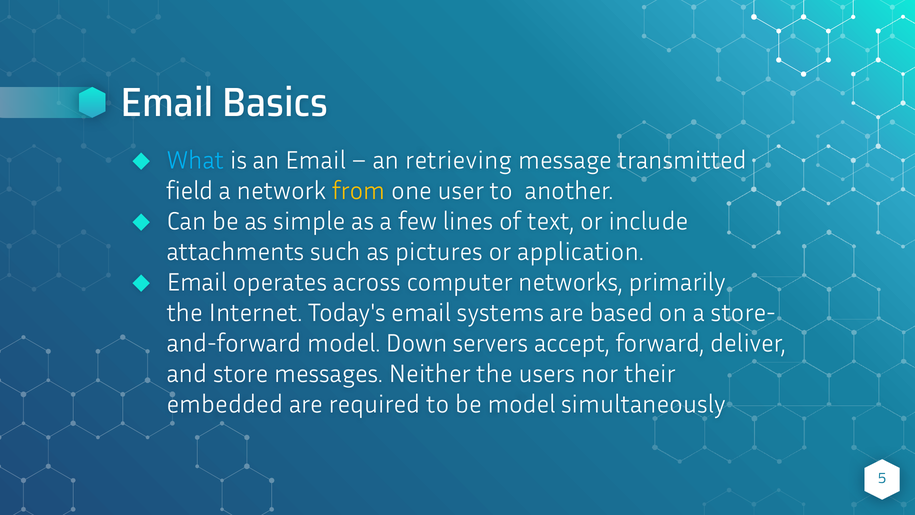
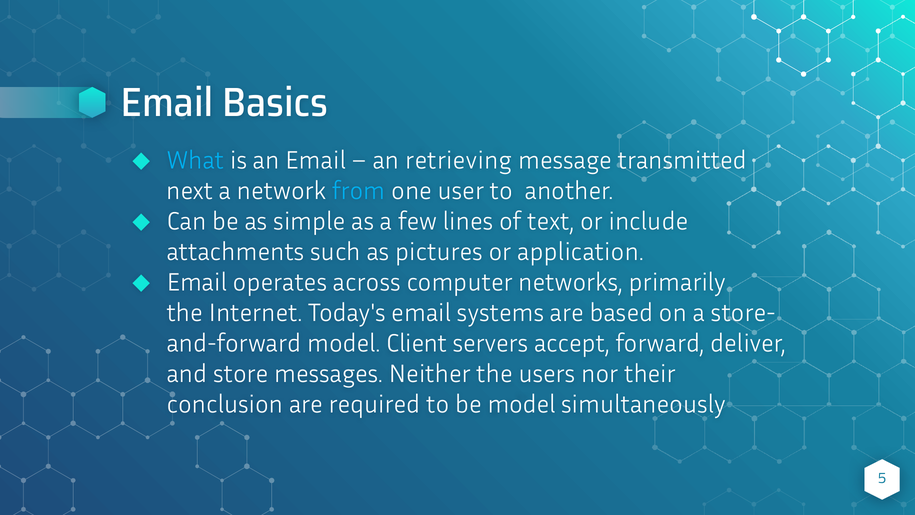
field: field -> next (190, 191)
from colour: yellow -> light blue (359, 191)
Down: Down -> Client (417, 343)
embedded: embedded -> conclusion (225, 404)
